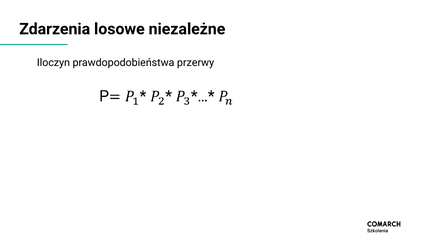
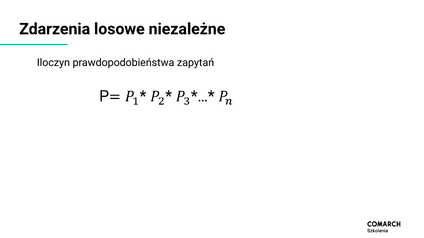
przerwy: przerwy -> zapytań (196, 63)
